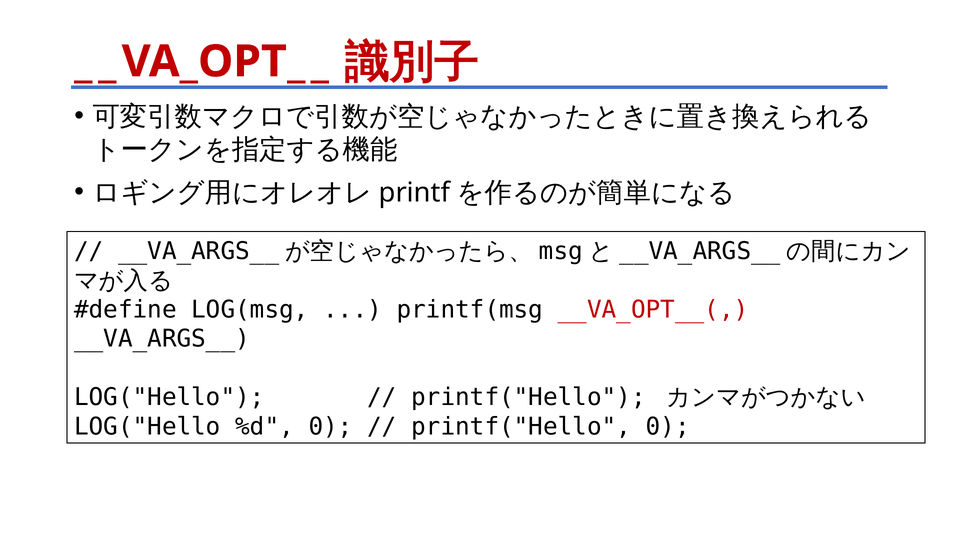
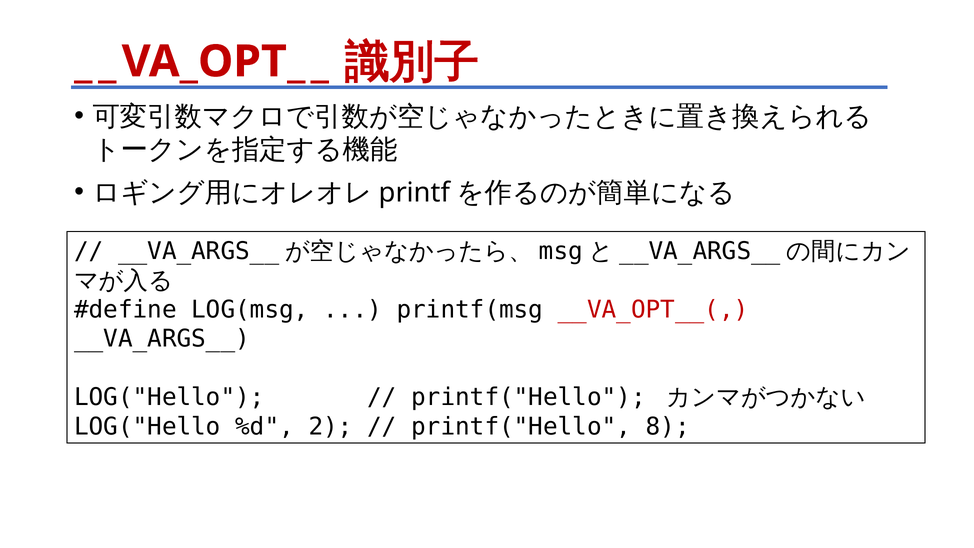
%d 0: 0 -> 2 (331, 427)
printf("Hello 0: 0 -> 8 (668, 427)
